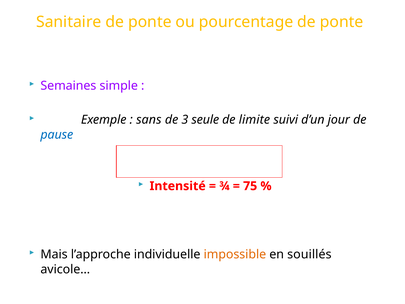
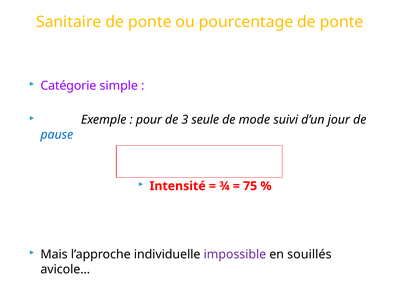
Semaines: Semaines -> Catégorie (68, 86)
sans: sans -> pour (149, 120)
limite: limite -> mode (254, 120)
impossible colour: orange -> purple (235, 254)
